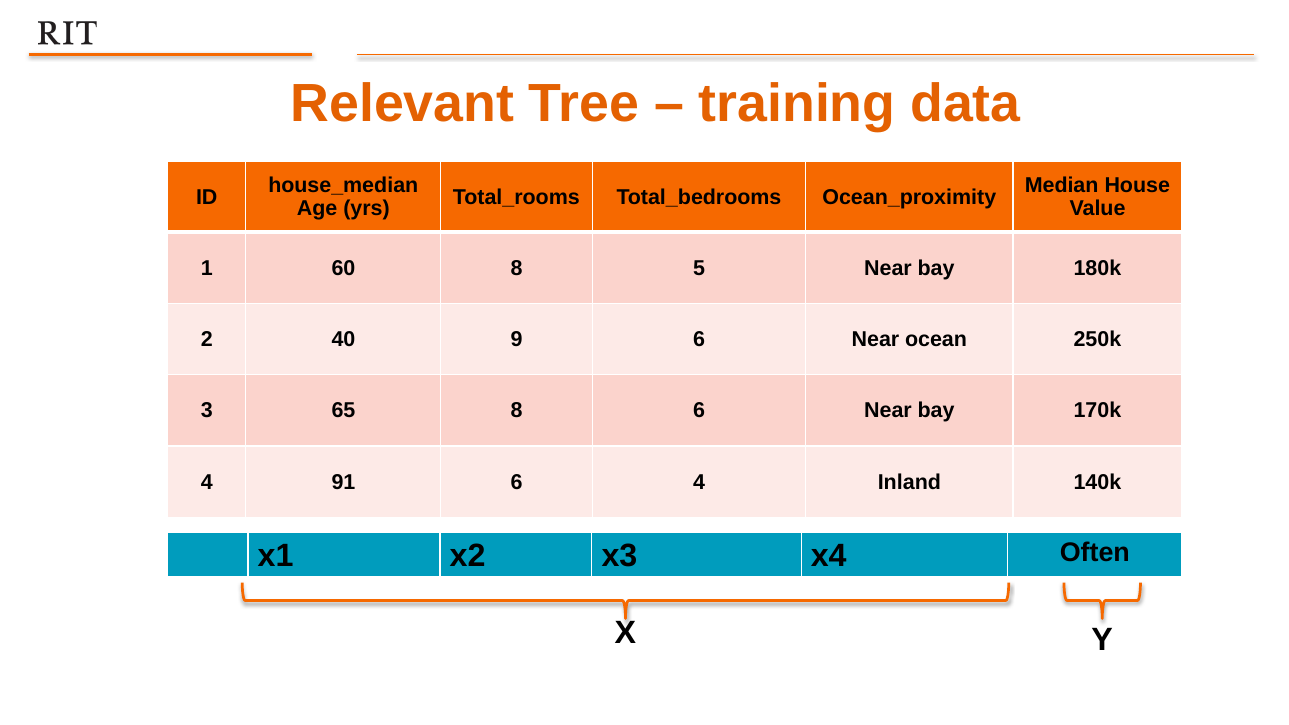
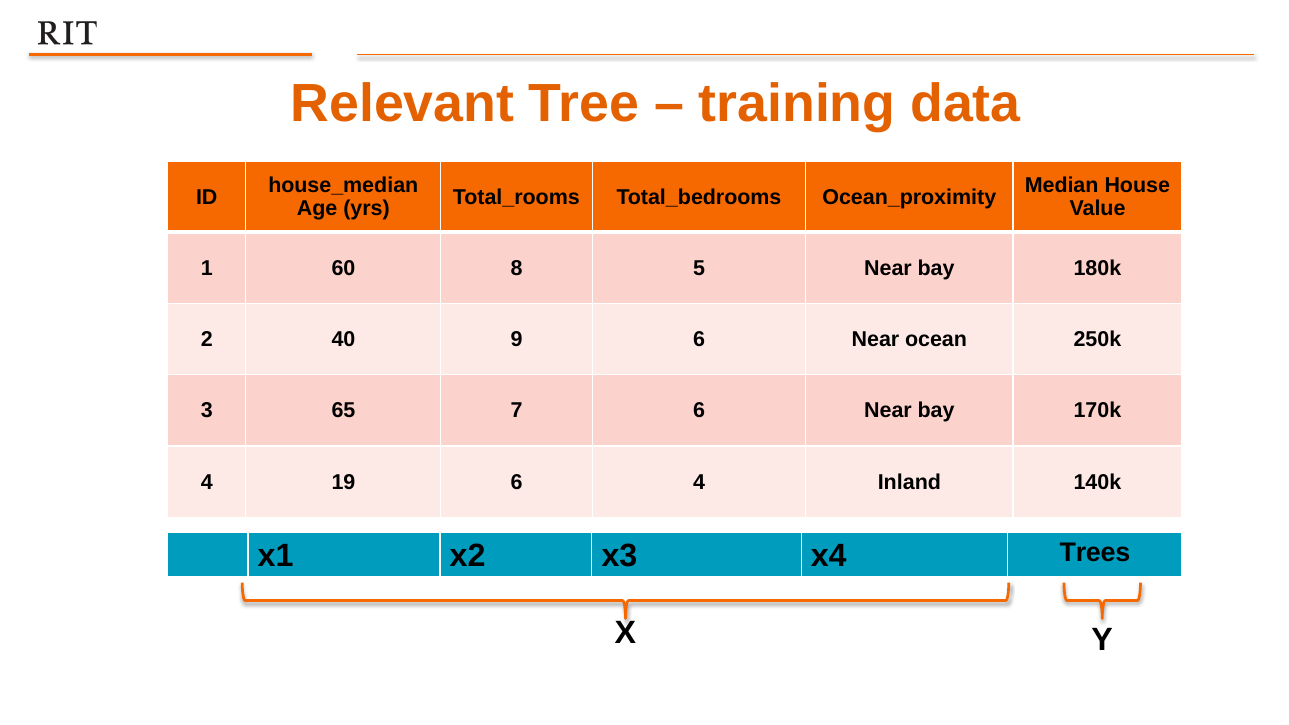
65 8: 8 -> 7 (517, 411)
91: 91 -> 19 (343, 482)
Often: Often -> Trees (1095, 553)
